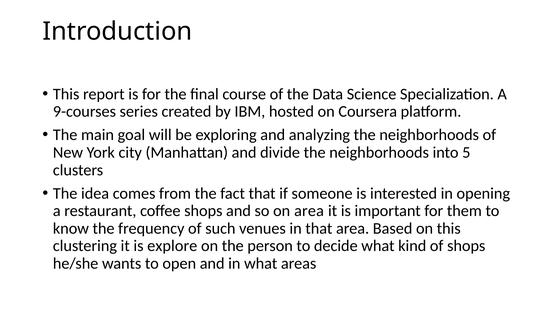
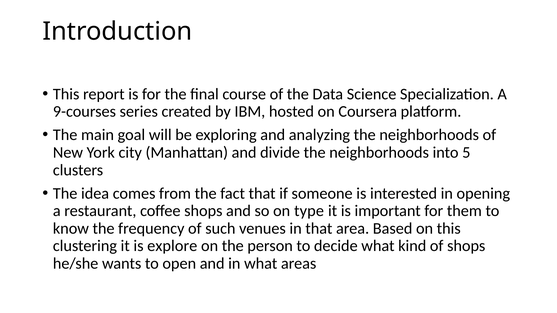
on area: area -> type (309, 211)
